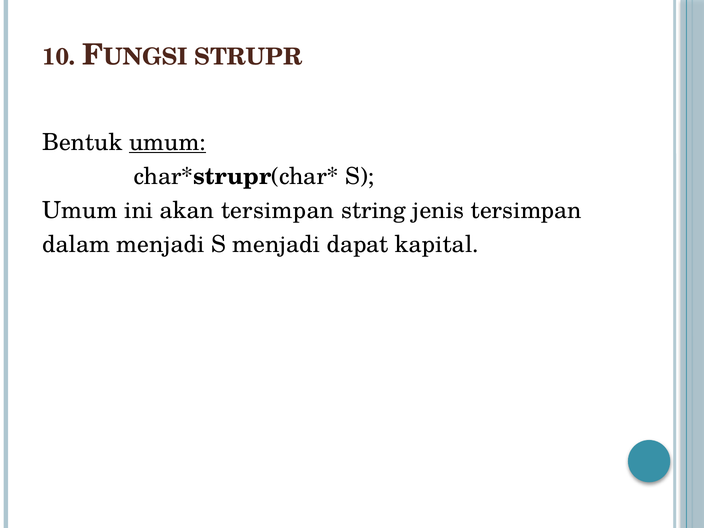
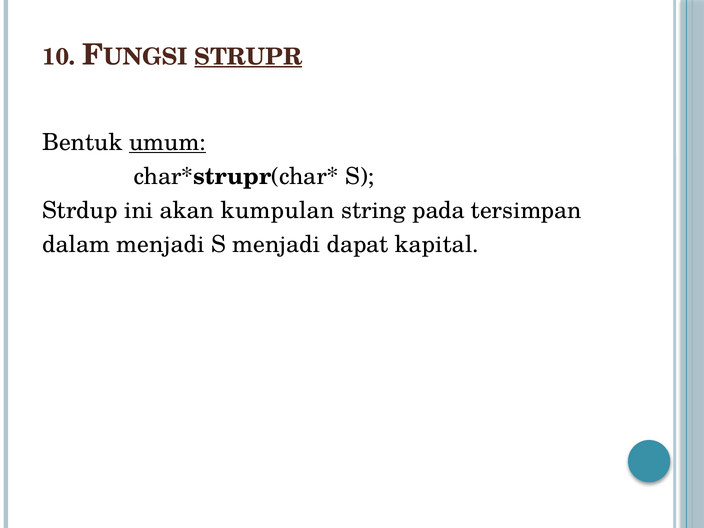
STRUPR underline: none -> present (248, 57)
Umum: Umum -> Strdup (80, 211)
akan tersimpan: tersimpan -> kumpulan (278, 211)
jenis: jenis -> pada (439, 211)
